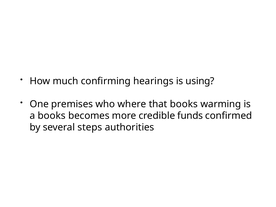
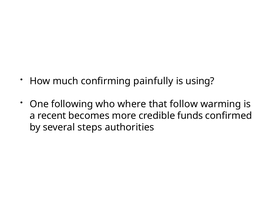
hearings: hearings -> painfully (153, 81)
premises: premises -> following (72, 104)
that books: books -> follow (184, 104)
a books: books -> recent (52, 116)
